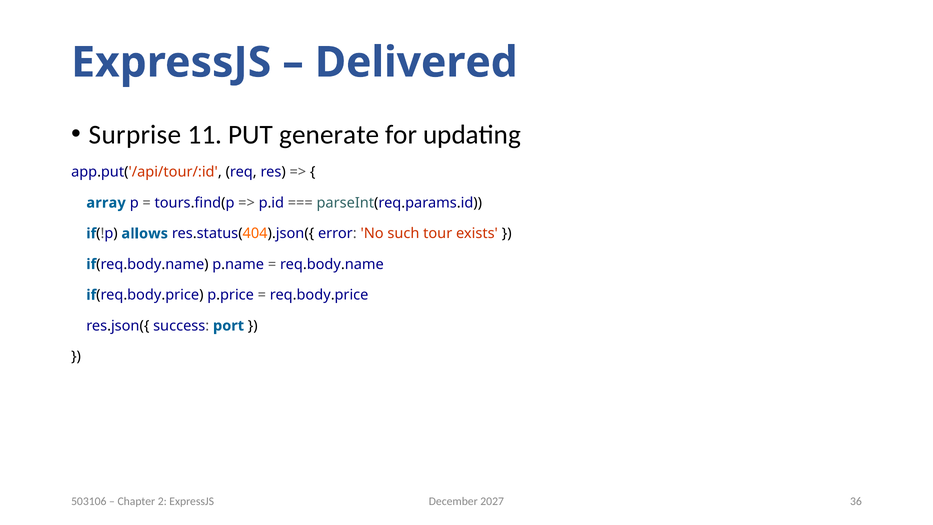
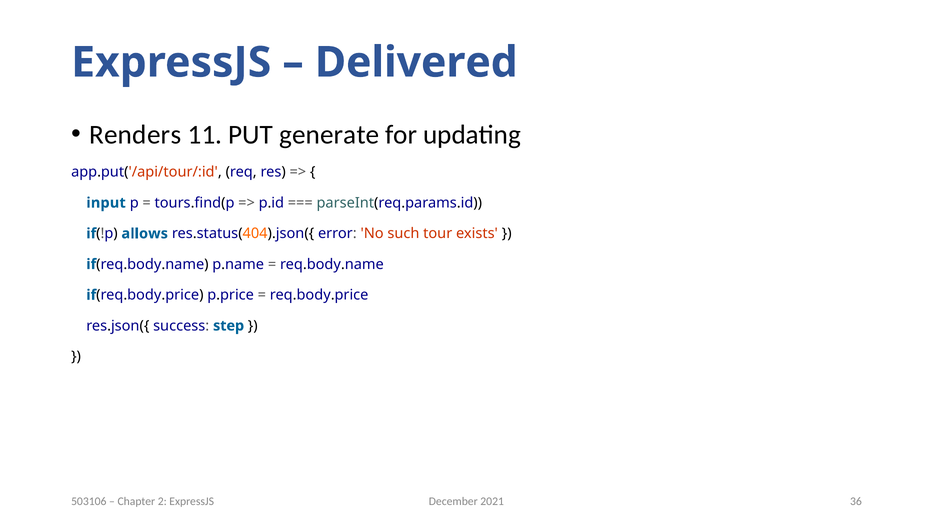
Surprise: Surprise -> Renders (135, 135)
array: array -> input (106, 203)
port: port -> step (229, 326)
2027: 2027 -> 2021 (492, 501)
